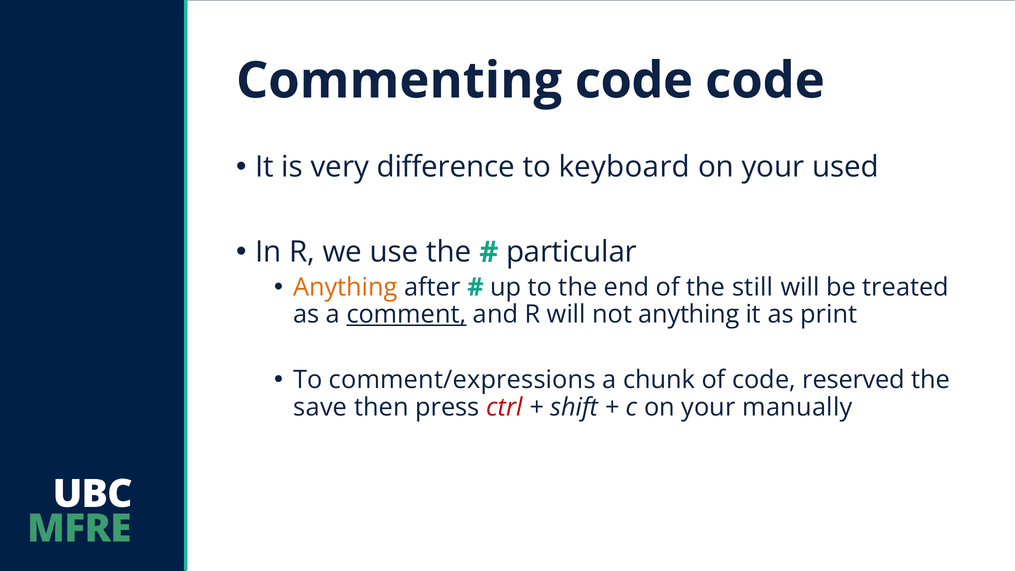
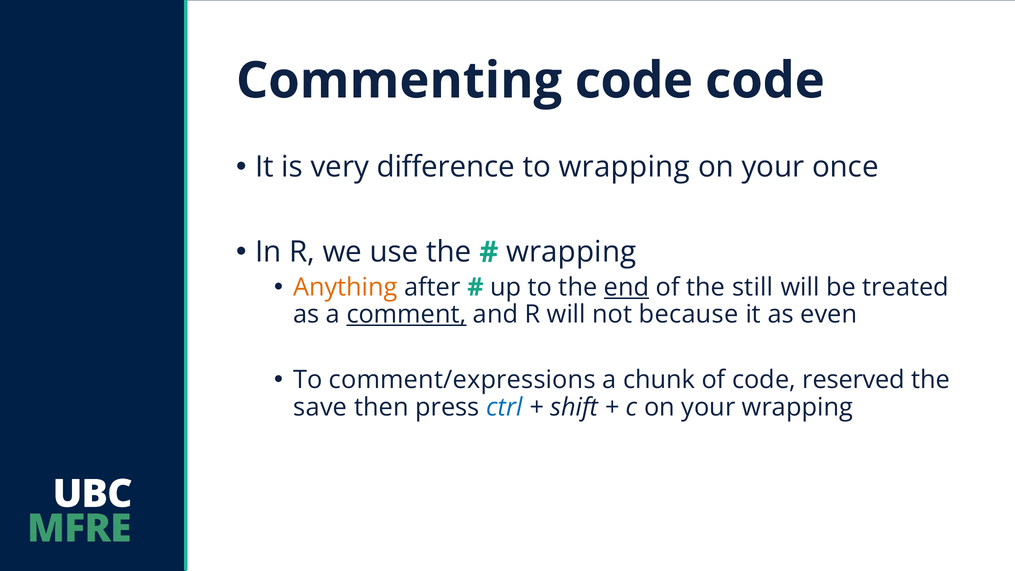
to keyboard: keyboard -> wrapping (624, 167)
used: used -> once (845, 167)
particular: particular -> wrapping (571, 252)
end underline: none -> present (627, 287)
not anything: anything -> because (689, 315)
print: print -> even (829, 315)
ctrl colour: red -> blue (504, 407)
your manually: manually -> wrapping (797, 407)
